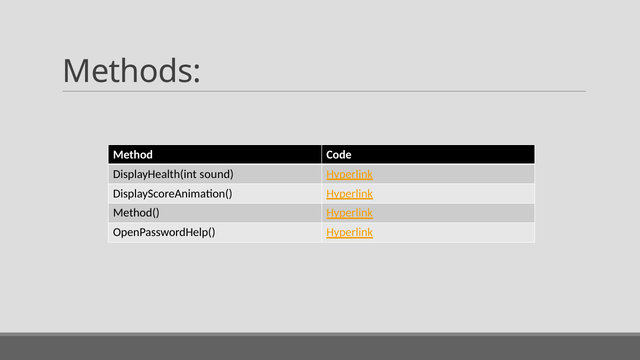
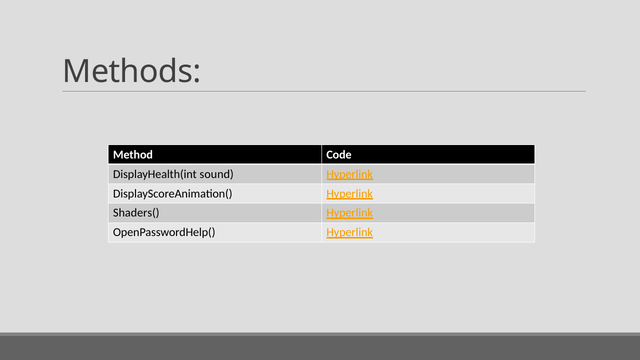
Method(: Method( -> Shaders( (136, 213)
